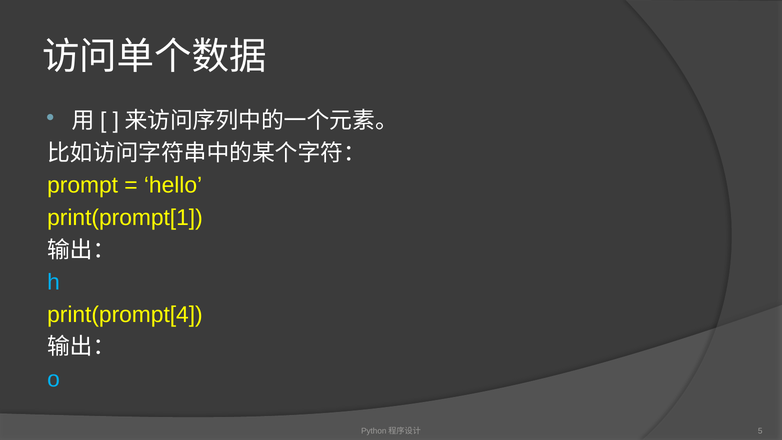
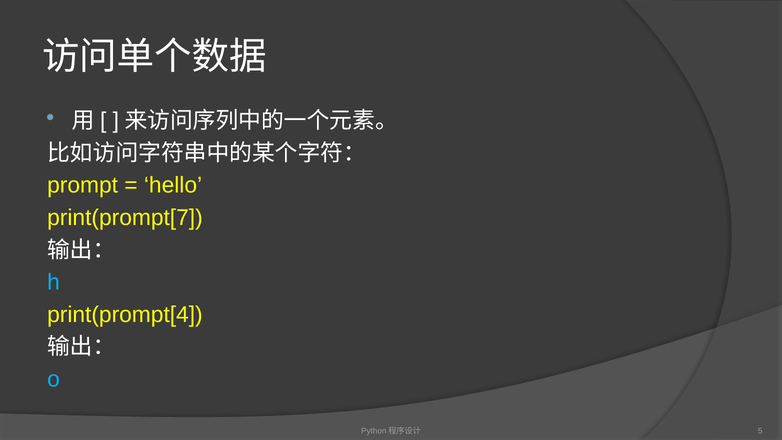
print(prompt[1: print(prompt[1 -> print(prompt[7 (125, 218)
